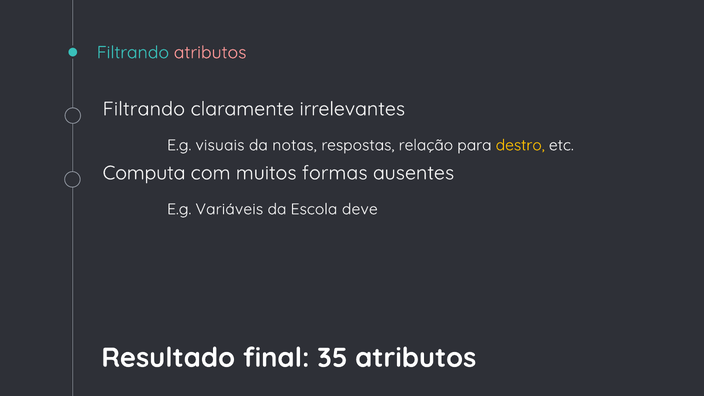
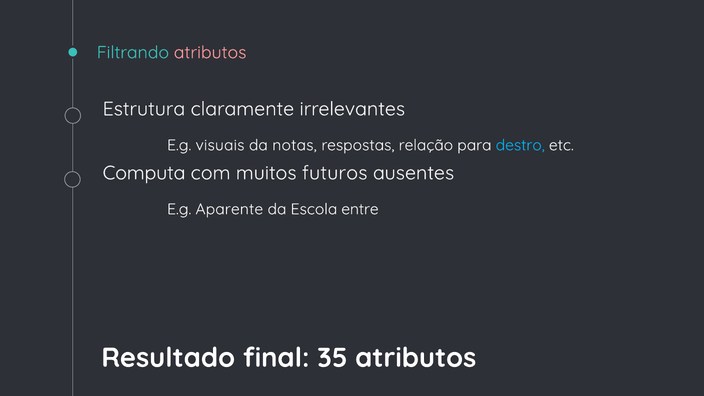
Filtrando: Filtrando -> Estrutura (144, 109)
destro colour: yellow -> light blue (520, 145)
formas: formas -> futuros (335, 173)
Variáveis: Variáveis -> Aparente (229, 209)
deve: deve -> entre (360, 209)
